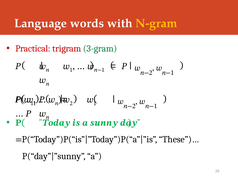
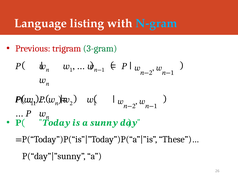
words: words -> listing (87, 23)
N-gram colour: yellow -> light blue (156, 23)
Practical: Practical -> Previous (33, 48)
